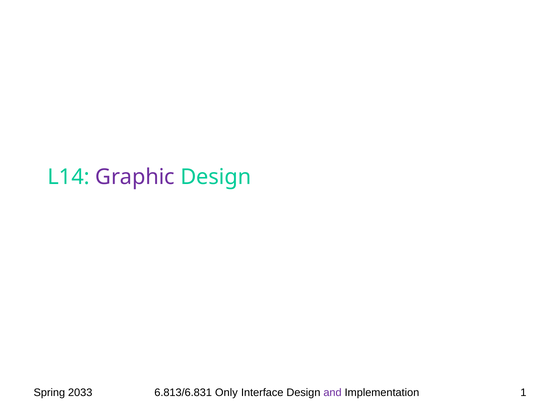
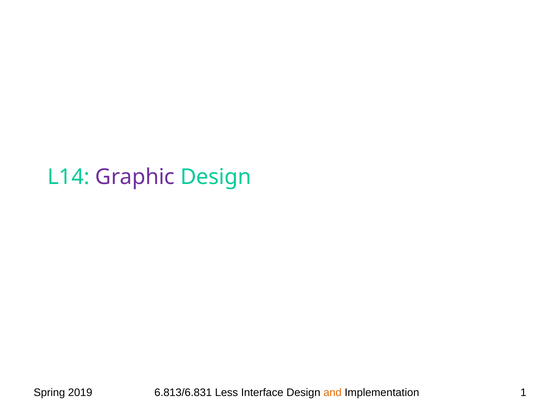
2033: 2033 -> 2019 (80, 393)
Only: Only -> Less (226, 393)
and colour: purple -> orange (333, 393)
